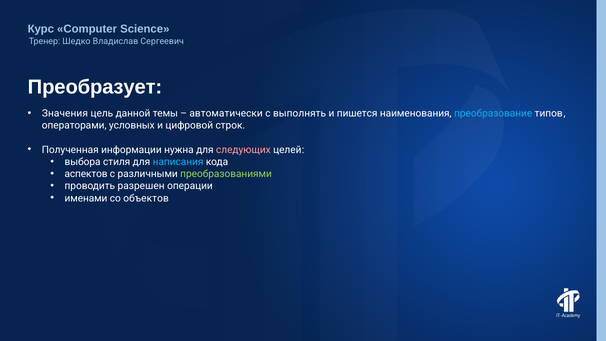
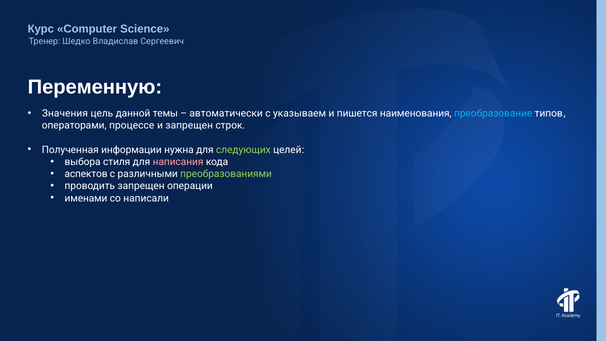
Преобразует: Преобразует -> Переменную (95, 87)
выполнять: выполнять -> указываем (300, 113)
условных: условных -> процессе (132, 125)
и цифровой: цифровой -> запрещен (189, 125)
следующих colour: pink -> light green (243, 150)
написания colour: light blue -> pink (178, 162)
проводить разрешен: разрешен -> запрещен (141, 186)
объектов: объектов -> написали (146, 198)
